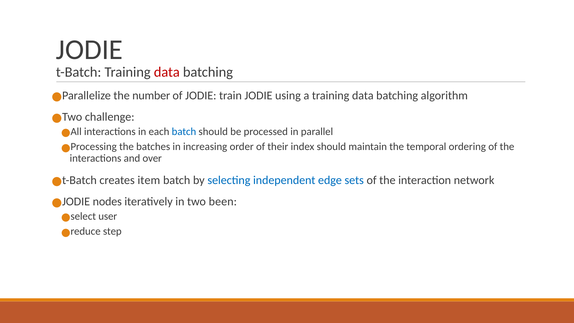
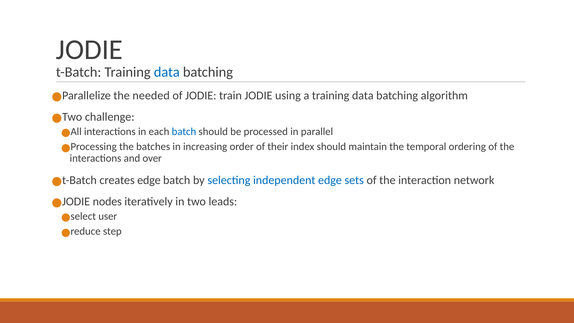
data colour: red -> blue (167, 72)
number: number -> needed (151, 95)
creates item: item -> edge (149, 180)
been: been -> leads (223, 201)
